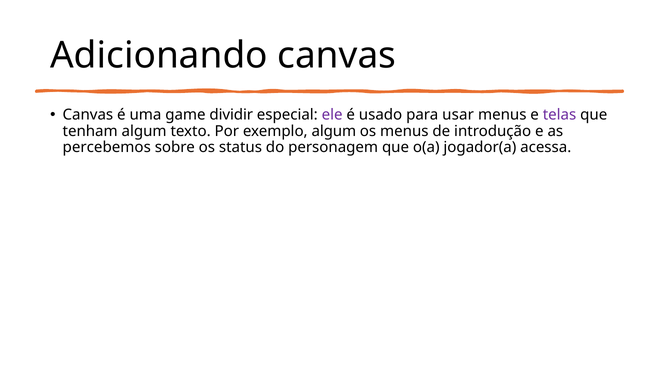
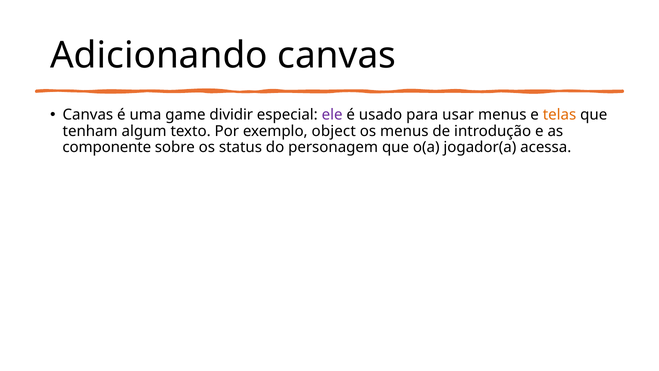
telas colour: purple -> orange (560, 115)
exemplo algum: algum -> object (334, 131)
percebemos: percebemos -> componente (107, 147)
